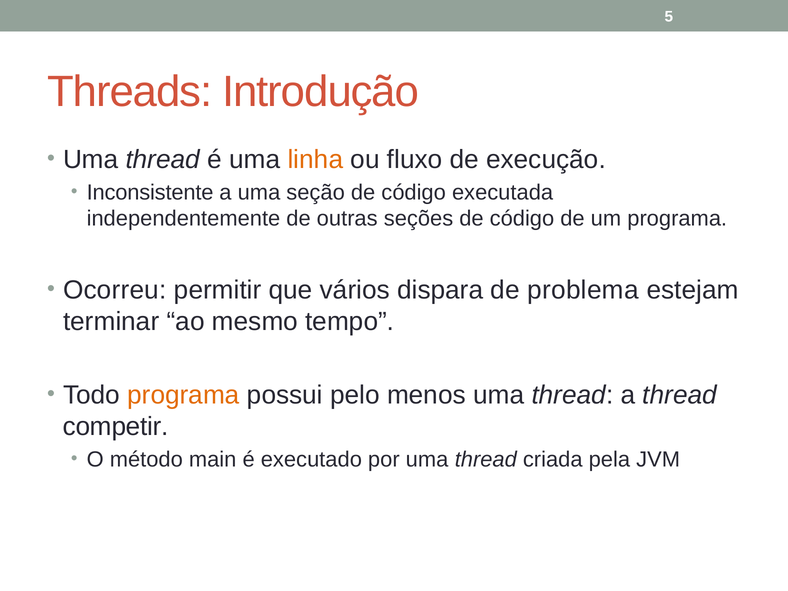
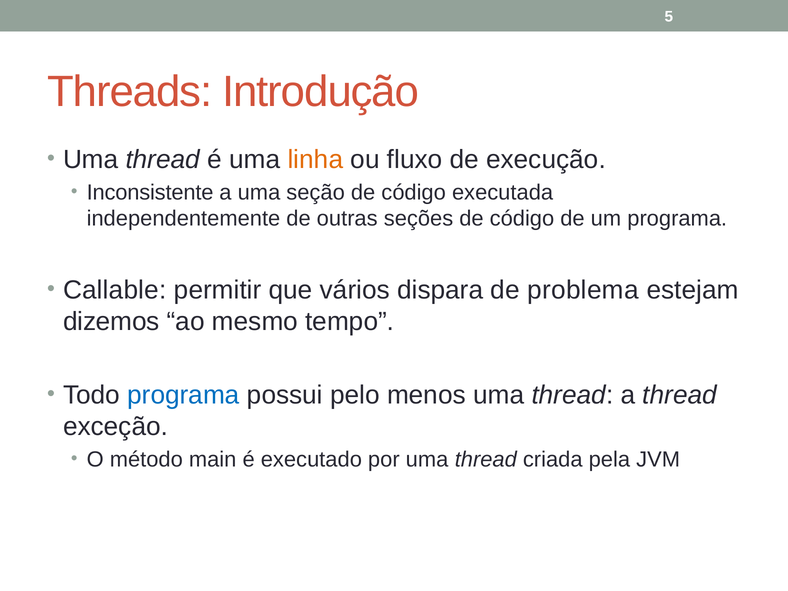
Ocorreu: Ocorreu -> Callable (115, 290)
terminar: terminar -> dizemos (111, 321)
programa colour: orange -> blue (183, 395)
competir: competir -> exceção (116, 426)
